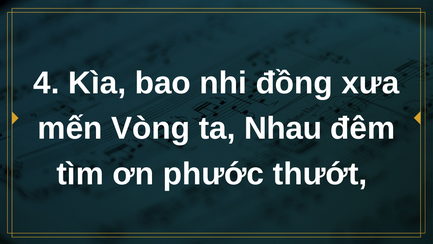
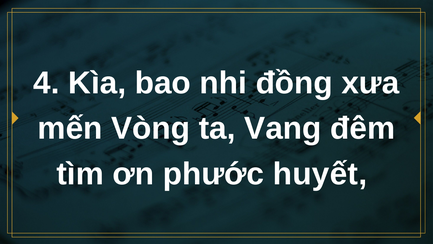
Nhau: Nhau -> Vang (283, 128)
thướt: thướt -> huyết (320, 174)
